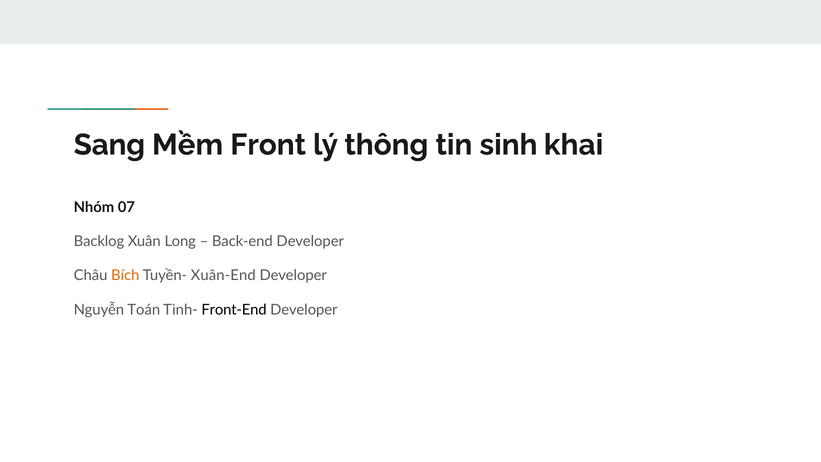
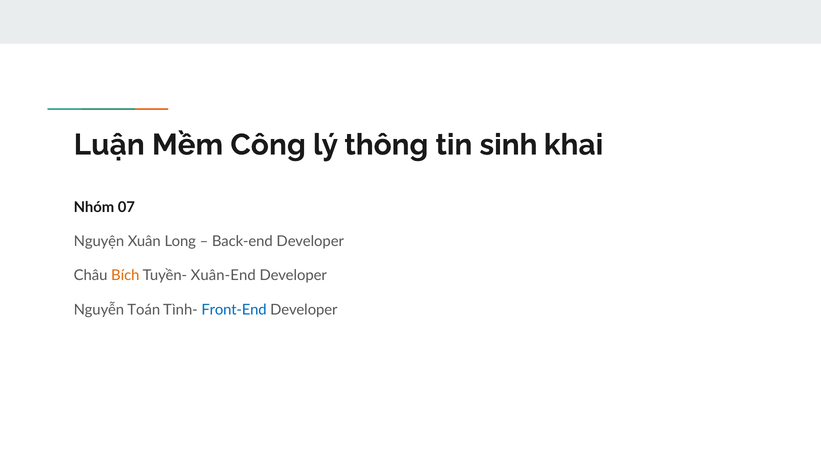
Sang: Sang -> Luận (109, 145)
Front: Front -> Công (268, 145)
Backlog: Backlog -> Nguyện (99, 241)
Front-End colour: black -> blue (234, 310)
